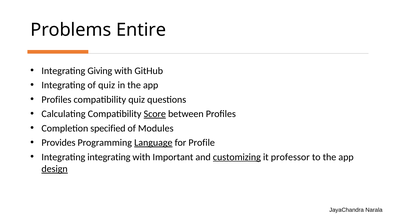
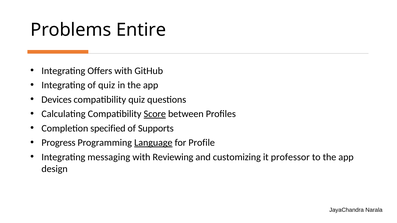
Giving: Giving -> Offers (100, 71)
Profiles: Profiles -> Devices (56, 100)
Modules: Modules -> Supports (156, 128)
Provides: Provides -> Progress (58, 143)
Integrating integrating: integrating -> messaging (109, 157)
Important: Important -> Reviewing (173, 157)
customizing underline: present -> none (237, 157)
design underline: present -> none (55, 169)
